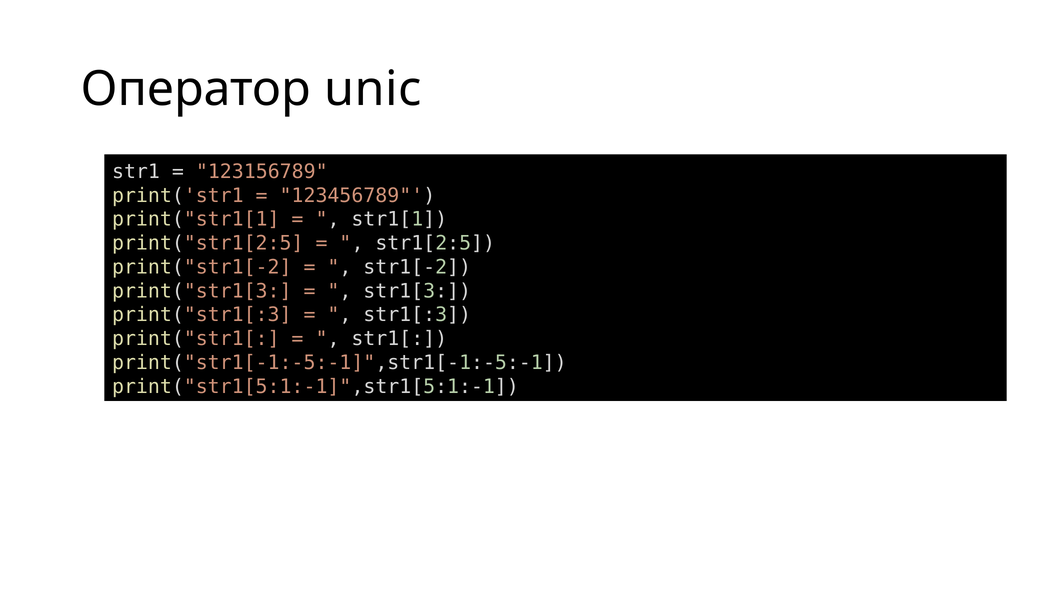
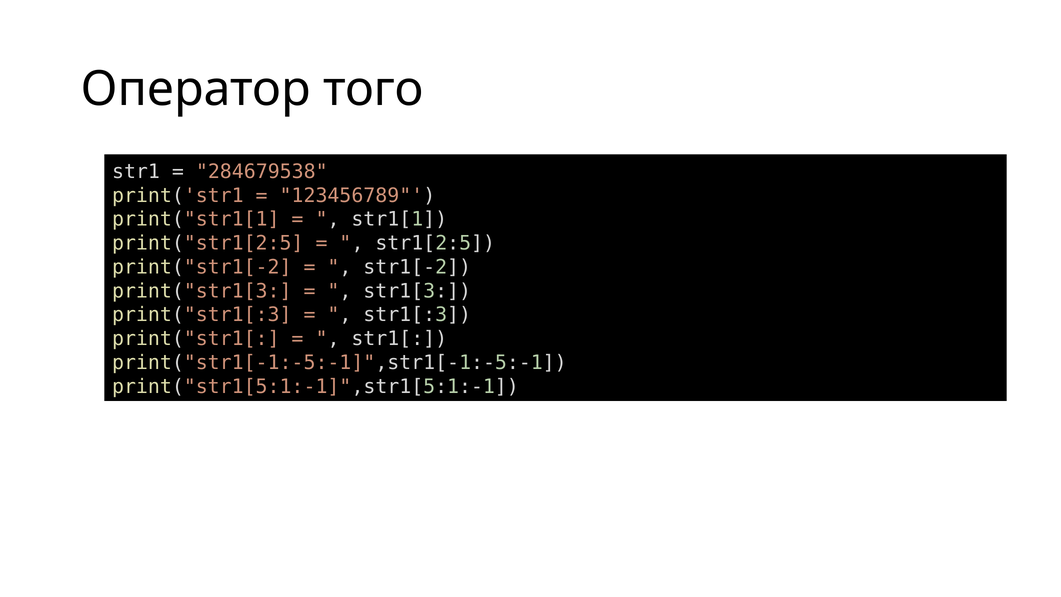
unic: unic -> того (373, 89)
123156789: 123156789 -> 284679538 (262, 172)
